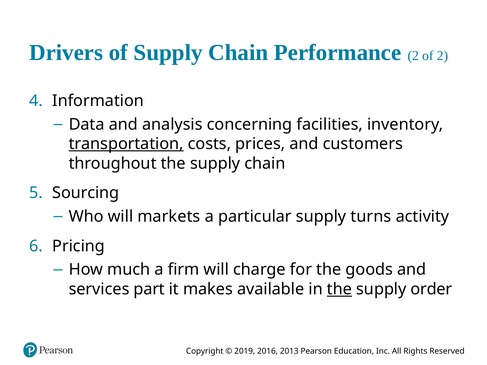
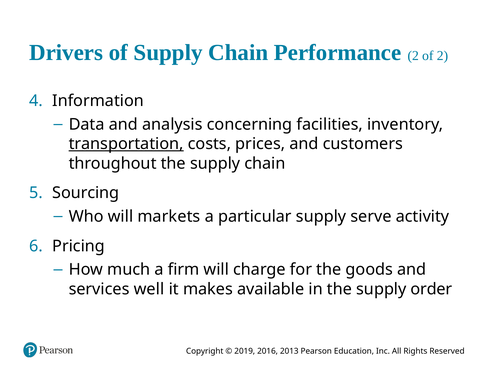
turns: turns -> serve (371, 217)
part: part -> well (149, 289)
the underline: present -> none (340, 289)
